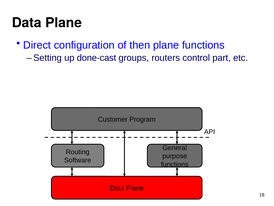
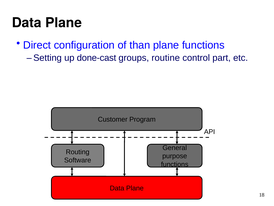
then: then -> than (140, 45)
routers: routers -> routine (166, 58)
